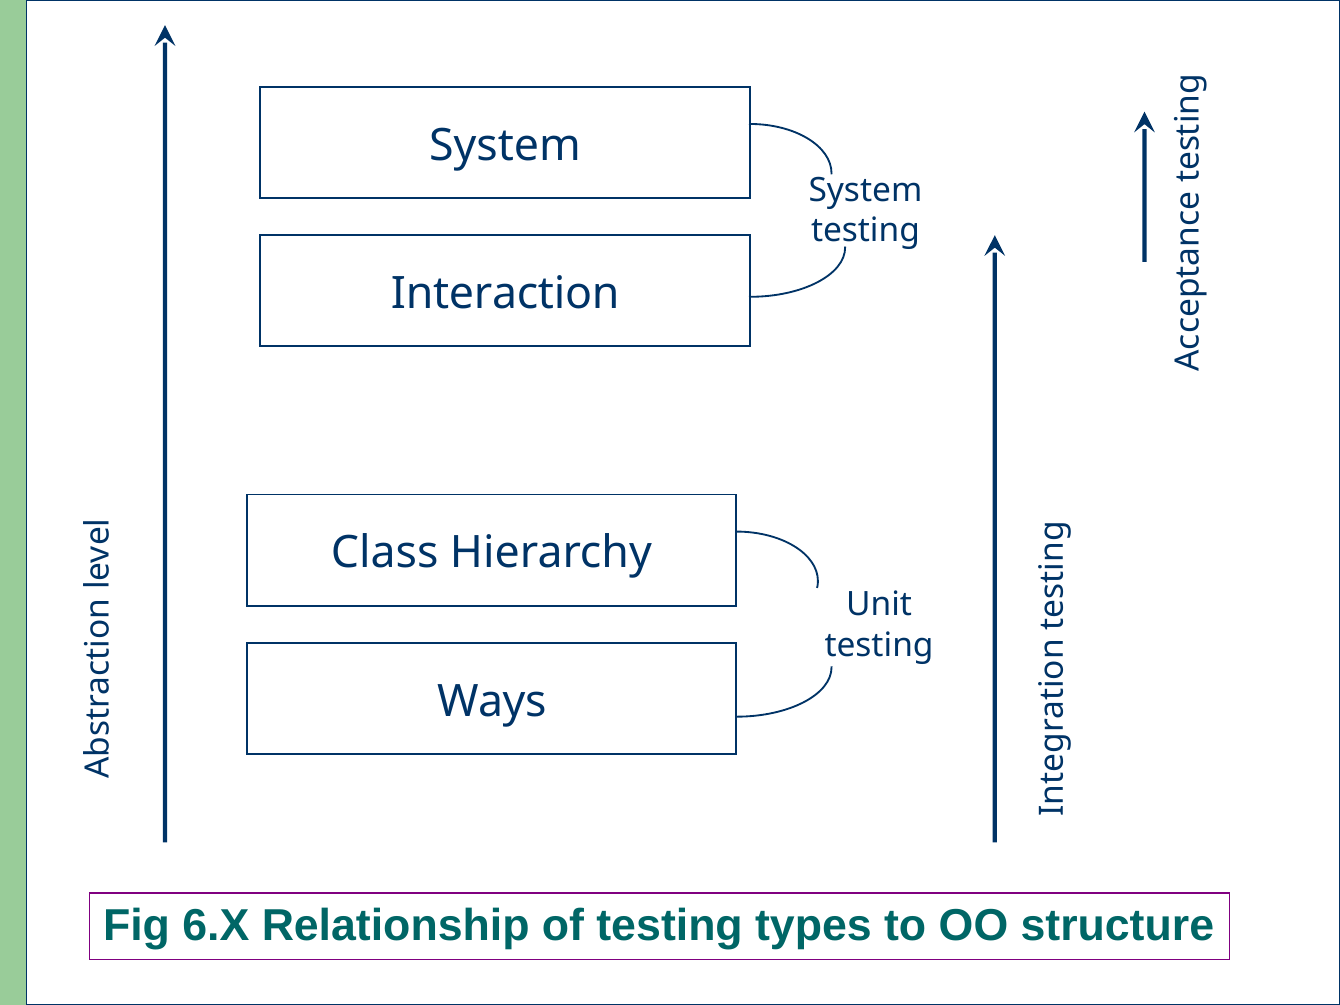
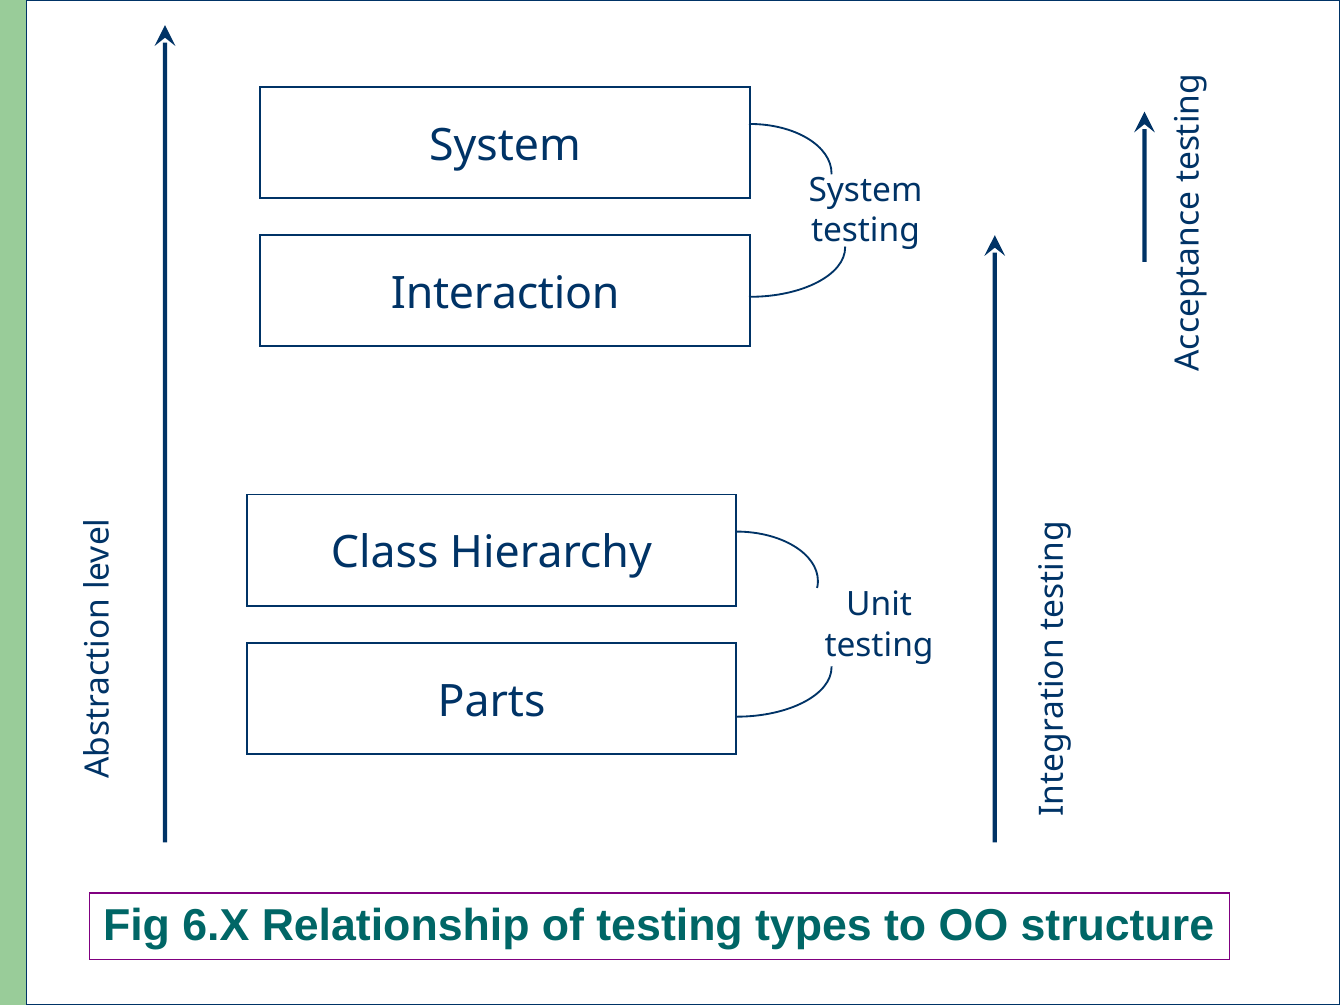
Ways: Ways -> Parts (492, 701)
